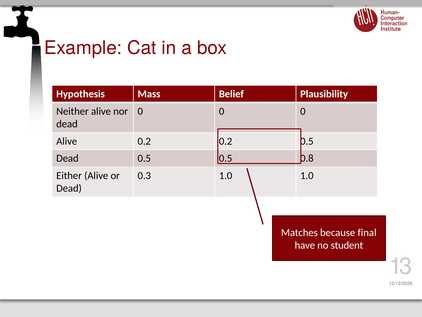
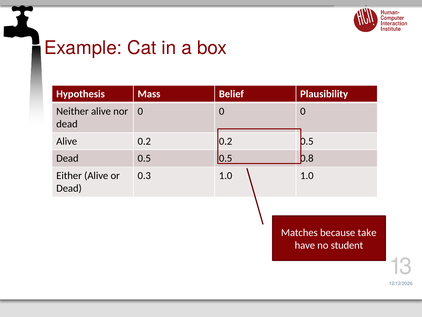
final: final -> take (367, 232)
